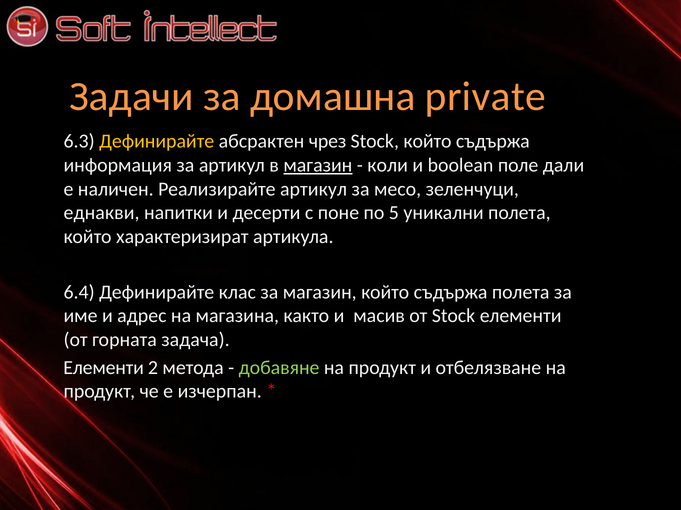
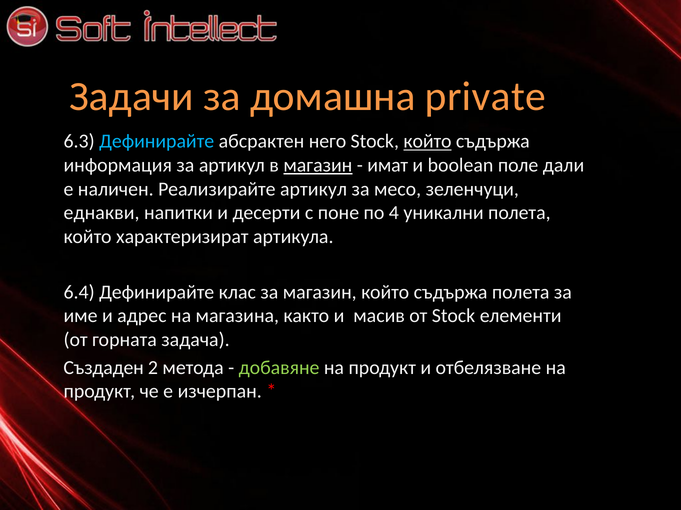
Дефинирайте colour: yellow -> light blue (157, 142)
чрез: чрез -> него (328, 142)
който underline: none -> present (428, 142)
коли: коли -> имат (388, 165)
5: 5 -> 4 (394, 213)
Елементи: Елементи -> Създаден (104, 368)
